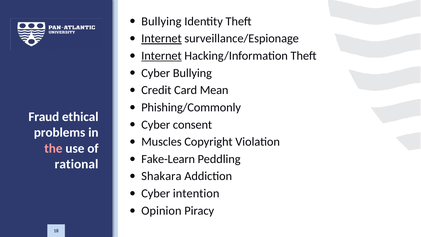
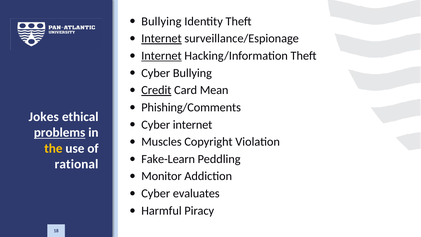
Credit underline: none -> present (156, 90)
Phishing/Commonly: Phishing/Commonly -> Phishing/Comments (191, 107)
Fraud: Fraud -> Jokes (44, 117)
Cyber consent: consent -> internet (193, 125)
problems underline: none -> present (60, 133)
the colour: pink -> yellow (53, 148)
Shakara: Shakara -> Monitor (162, 176)
intention: intention -> evaluates (196, 193)
Opinion: Opinion -> Harmful (161, 211)
